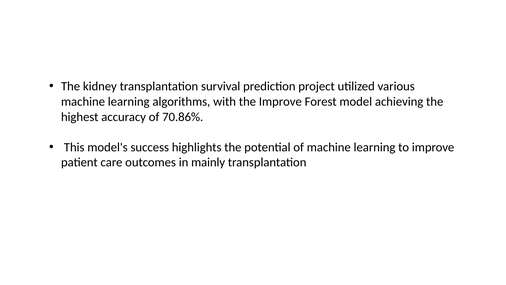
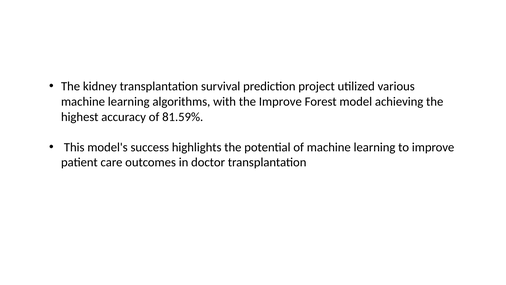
70.86%: 70.86% -> 81.59% (183, 117)
mainly: mainly -> doctor (208, 162)
